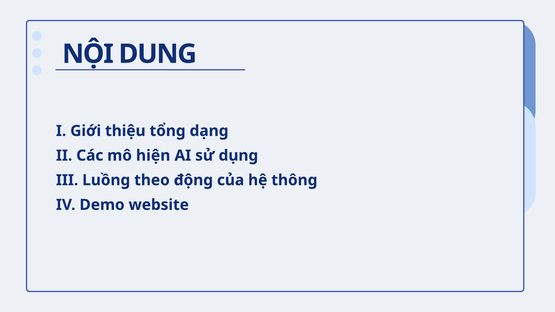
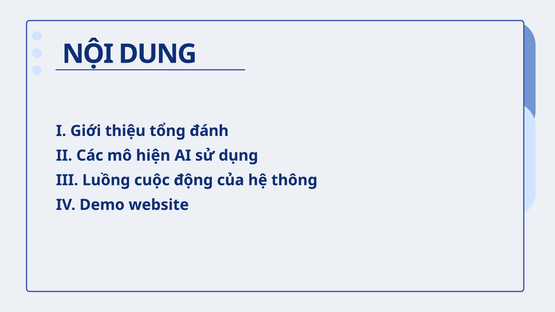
dạng: dạng -> đánh (209, 131)
theo: theo -> cuộc (152, 180)
